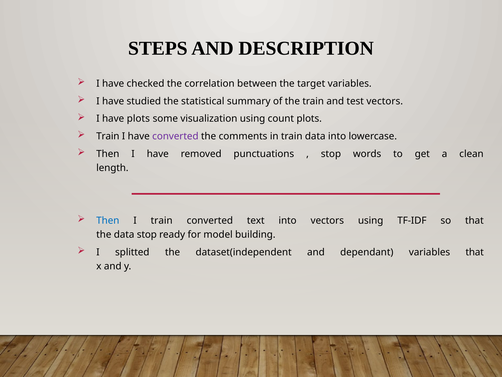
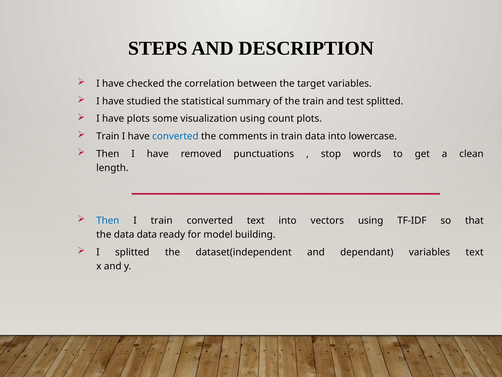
test vectors: vectors -> splitted (385, 101)
converted colour: purple -> blue (175, 136)
data stop: stop -> data (147, 234)
variables that: that -> text (475, 252)
